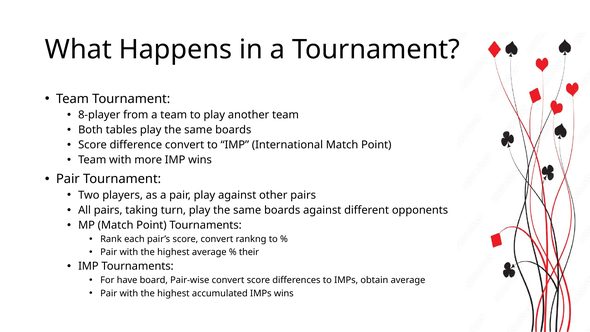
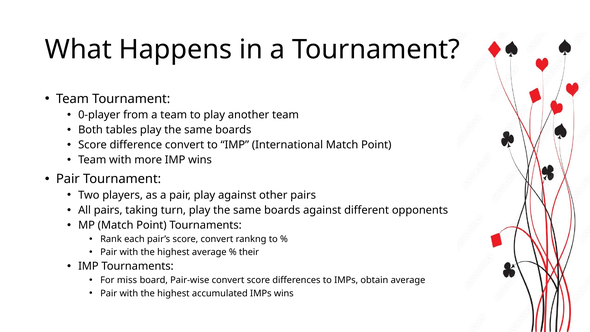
8-player: 8-player -> 0-player (99, 115)
have: have -> miss (127, 280)
